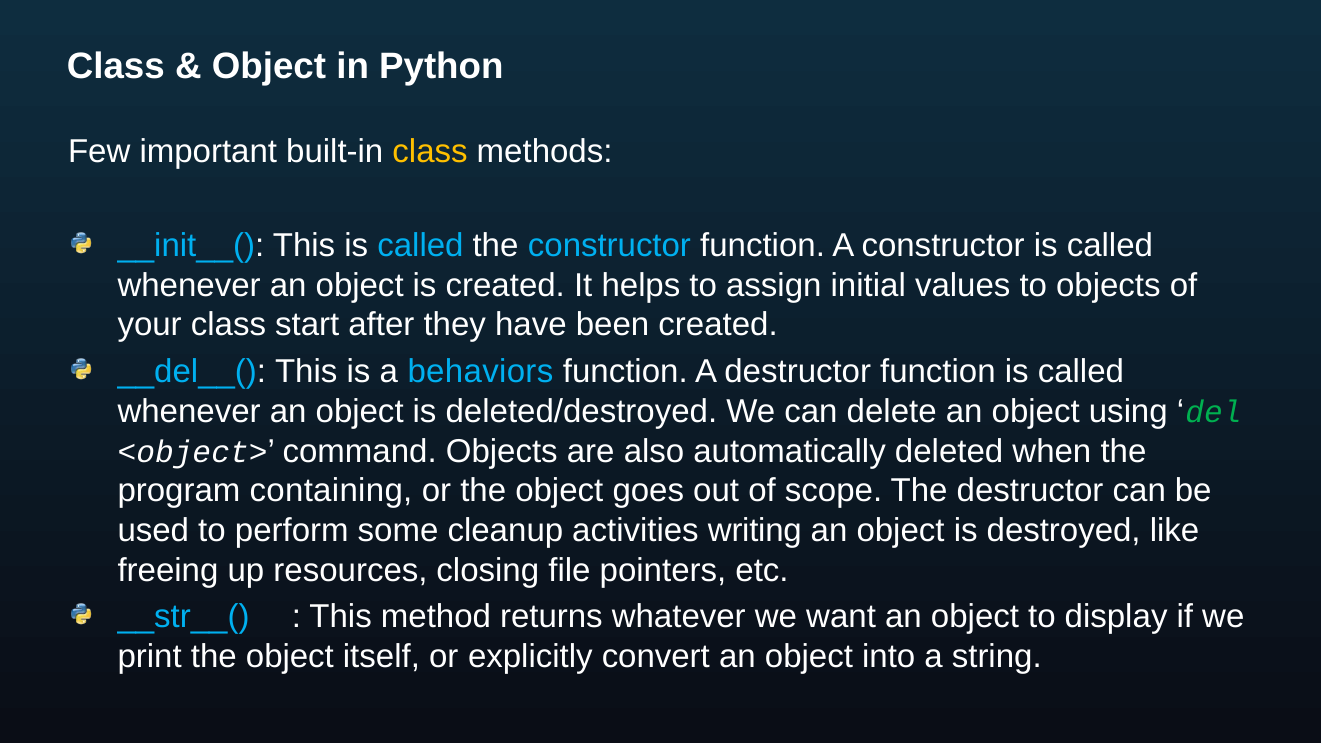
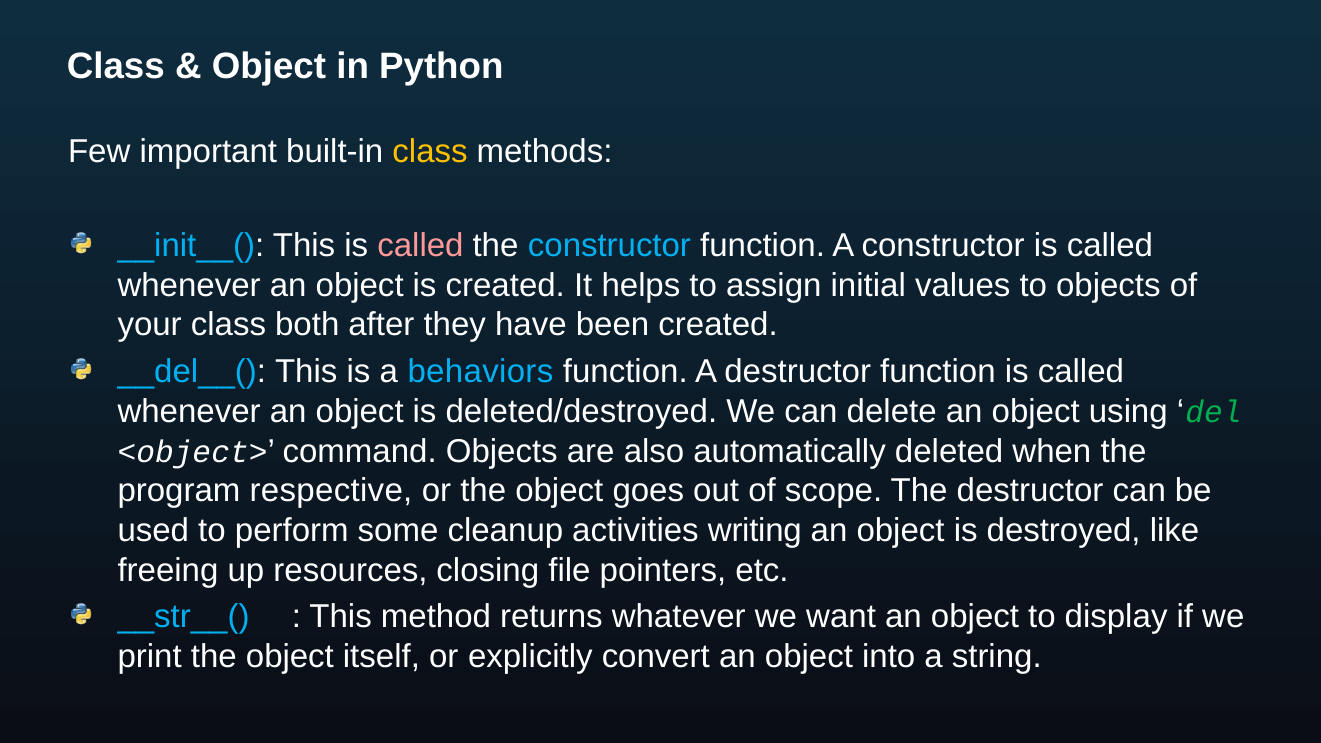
called colour: light blue -> pink (420, 246)
start: start -> both (307, 325)
containing: containing -> respective (331, 491)
